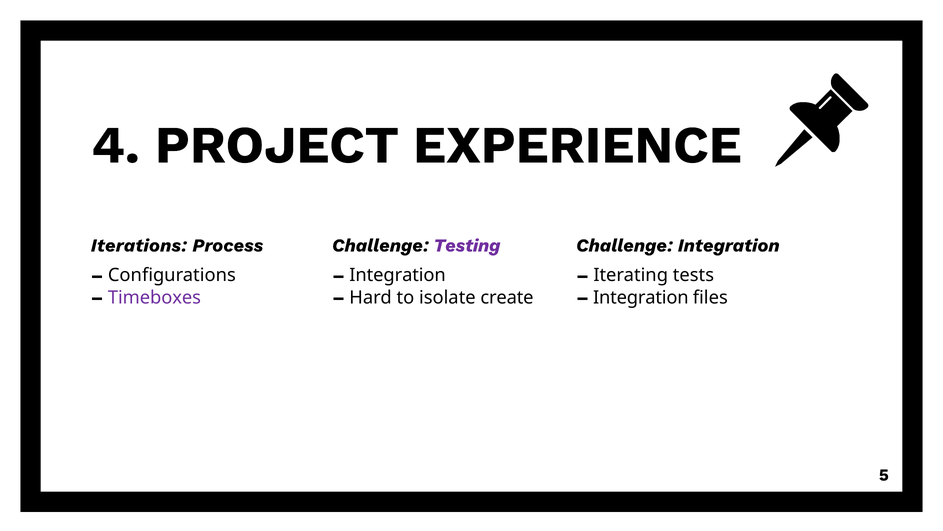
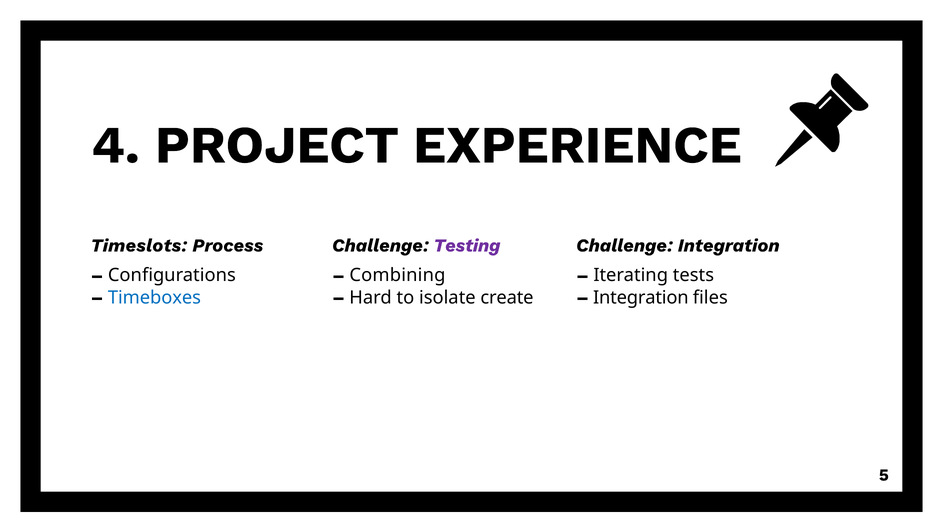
Iterations: Iterations -> Timeslots (139, 245)
Integration: Integration -> Combining (397, 275)
Timeboxes colour: purple -> blue (154, 297)
